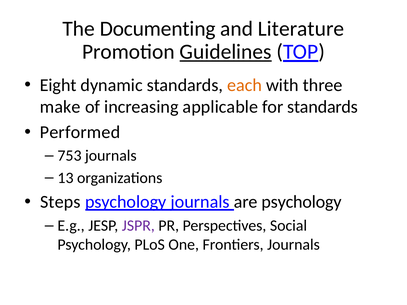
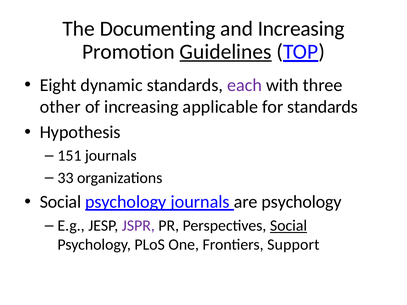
and Literature: Literature -> Increasing (301, 29)
each colour: orange -> purple (245, 85)
make: make -> other (60, 107)
Performed: Performed -> Hypothesis (80, 132)
753: 753 -> 151 (70, 156)
13: 13 -> 33 (66, 178)
Steps: Steps -> Social (61, 202)
Social underline: none -> present (288, 226)
Frontiers Journals: Journals -> Support (293, 245)
